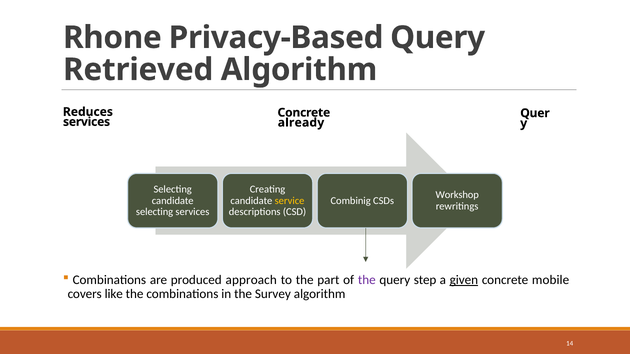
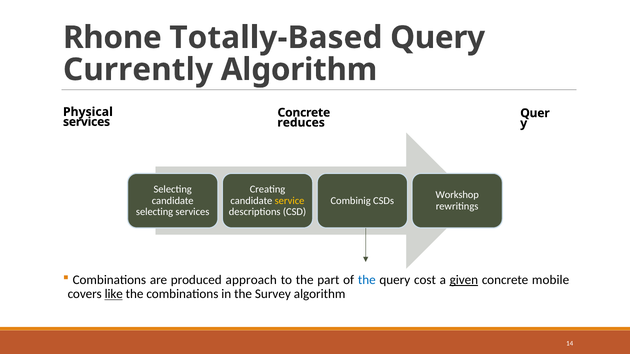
Privacy-Based: Privacy-Based -> Totally-Based (276, 38)
Retrieved: Retrieved -> Currently (138, 70)
Reduces: Reduces -> Physical (88, 112)
already: already -> reduces (301, 123)
the colour: purple -> blue (367, 280)
step: step -> cost (425, 280)
like underline: none -> present (114, 294)
